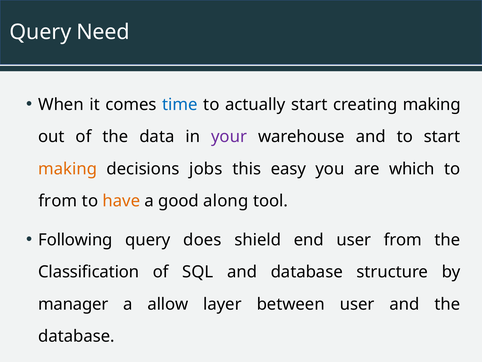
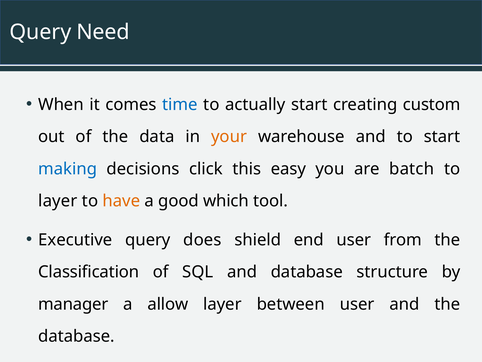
creating making: making -> custom (432, 104)
your colour: purple -> orange (229, 137)
making colour: orange -> blue (68, 169)
jobs: jobs -> click (206, 169)
which: which -> batch (412, 169)
from: from -> layer (58, 201)
along: along -> which (226, 201)
Following: Following -> Executive (75, 240)
